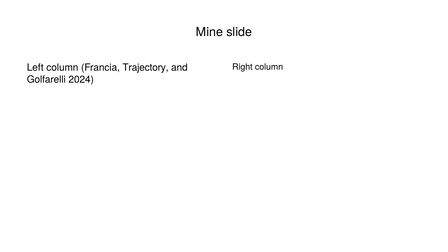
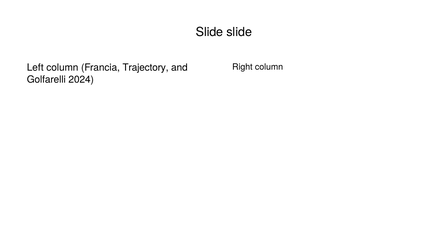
Mine: Mine -> Slide (210, 32)
